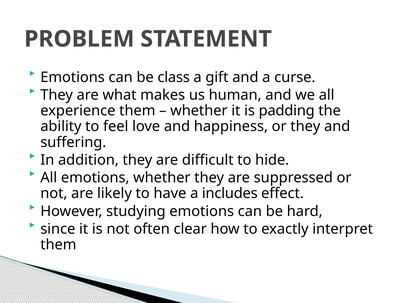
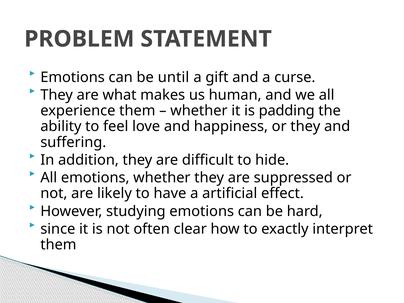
class: class -> until (174, 77)
includes: includes -> artificial (230, 193)
